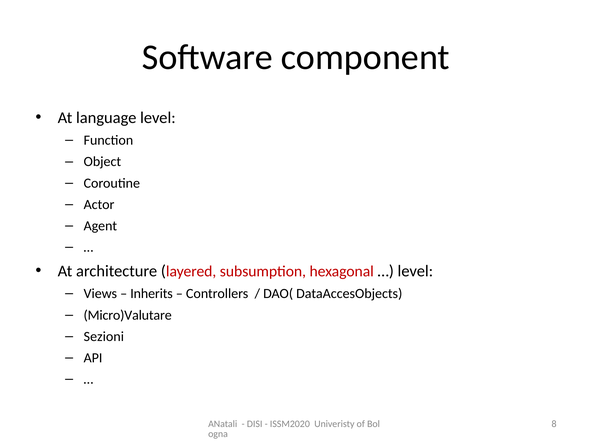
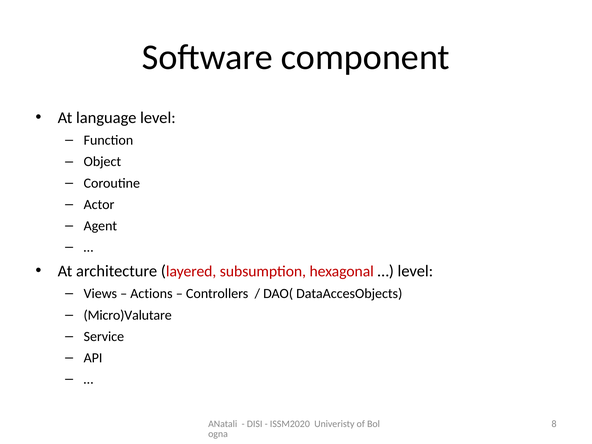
Inherits: Inherits -> Actions (151, 294)
Sezioni: Sezioni -> Service (104, 336)
